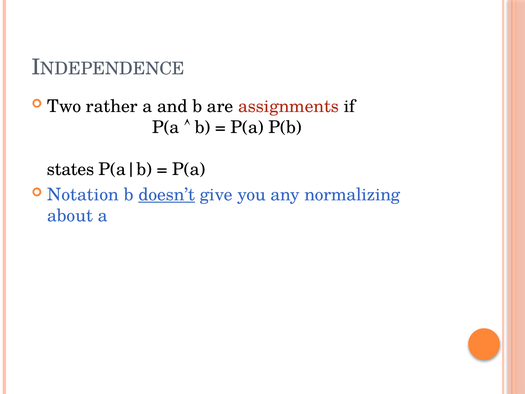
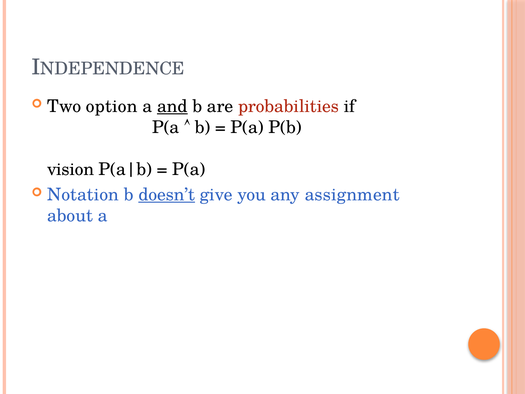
rather: rather -> option (112, 106)
and underline: none -> present (172, 106)
assignments: assignments -> probabilities (289, 106)
states: states -> vision (71, 169)
normalizing: normalizing -> assignment (352, 195)
